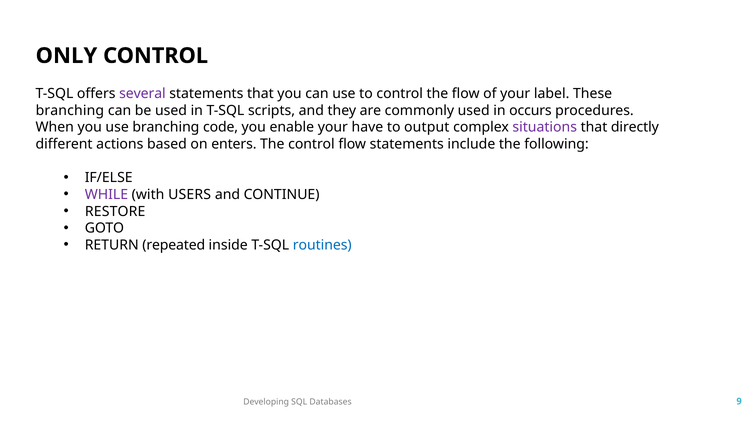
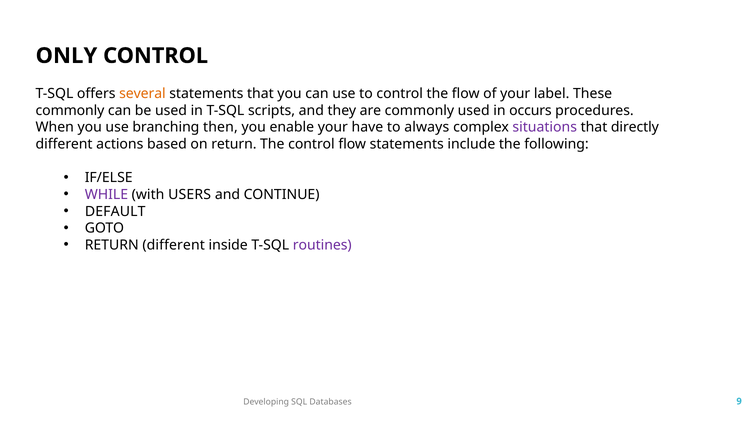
several colour: purple -> orange (142, 94)
branching: branching -> commonly (70, 110)
code: code -> then (220, 127)
output: output -> always (427, 127)
on enters: enters -> return (234, 144)
RESTORE: RESTORE -> DEFAULT (115, 212)
RETURN repeated: repeated -> different (174, 245)
routines colour: blue -> purple (322, 245)
